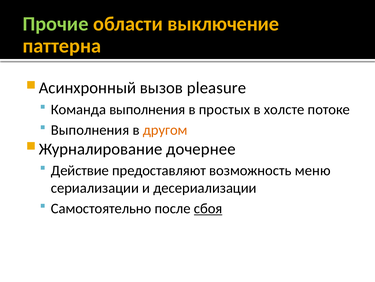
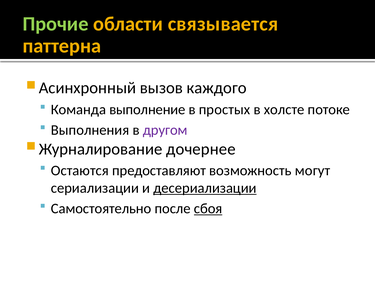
выключение: выключение -> связывается (223, 24)
pleasure: pleasure -> каждого (217, 88)
Команда выполнения: выполнения -> выполнение (147, 109)
другом colour: orange -> purple (165, 130)
Действие: Действие -> Остаются (80, 170)
меню: меню -> могут (313, 170)
десериализации underline: none -> present (205, 188)
